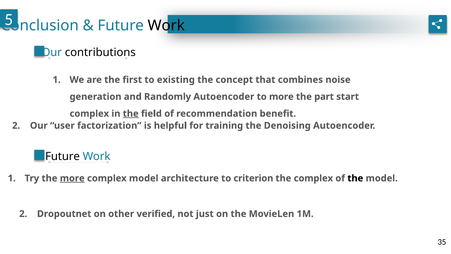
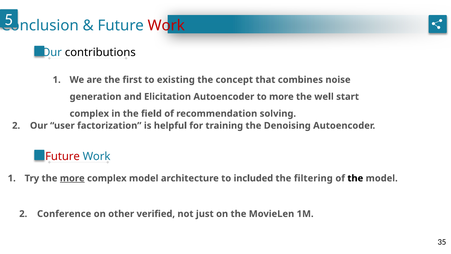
Work colour: black -> red (166, 25)
Randomly: Randomly -> Elicitation (168, 97)
part: part -> well (324, 97)
the underline: present -> none (131, 113)
benefit: benefit -> solving (278, 113)
Future colour: black -> red (63, 156)
criterion: criterion -> included (253, 178)
the complex: complex -> filtering (313, 178)
Dropoutnet: Dropoutnet -> Conference (64, 214)
